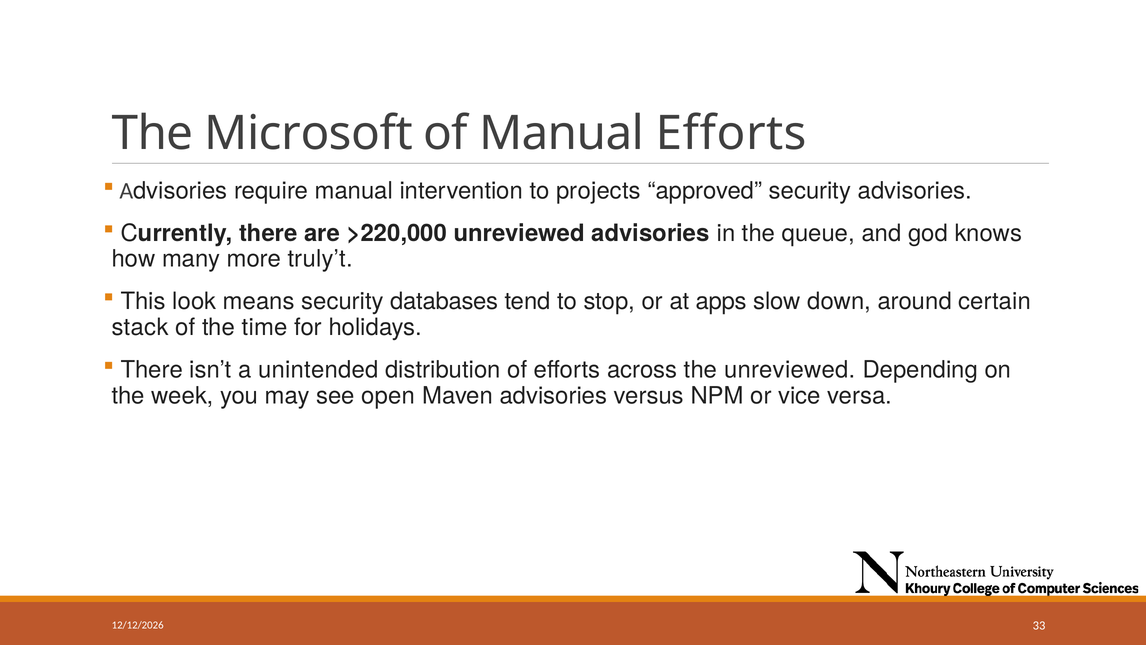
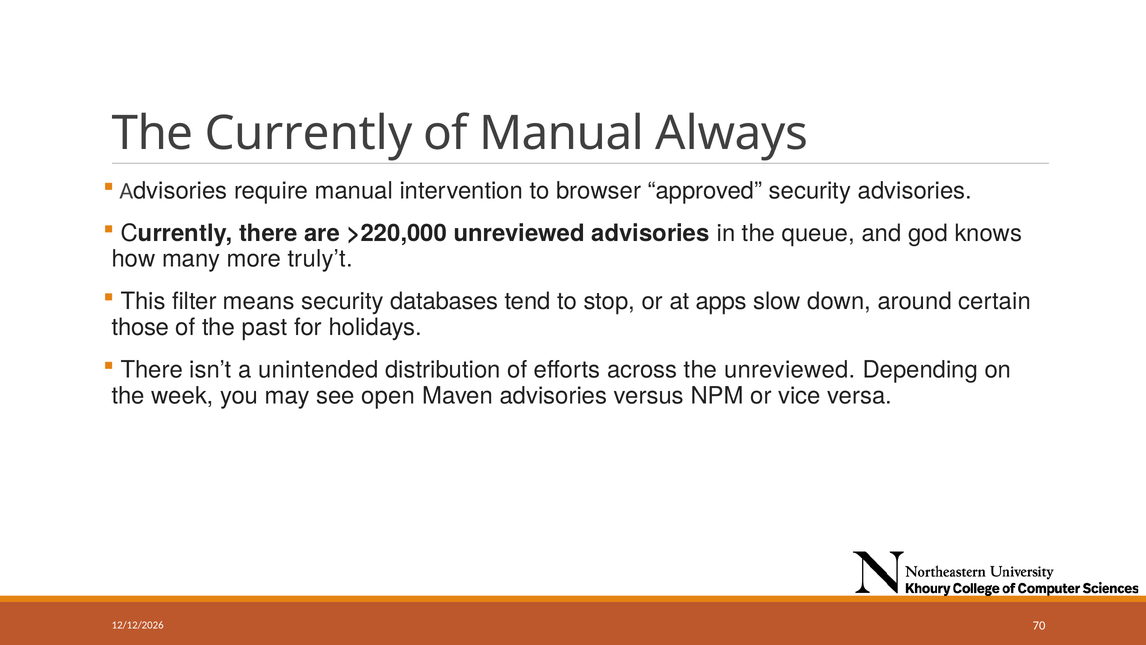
The Microsoft: Microsoft -> Currently (308, 134)
Manual Efforts: Efforts -> Always (732, 134)
projects: projects -> browser (598, 191)
look: look -> filter (194, 301)
stack: stack -> those (140, 327)
time: time -> past (265, 327)
33: 33 -> 70 (1039, 625)
